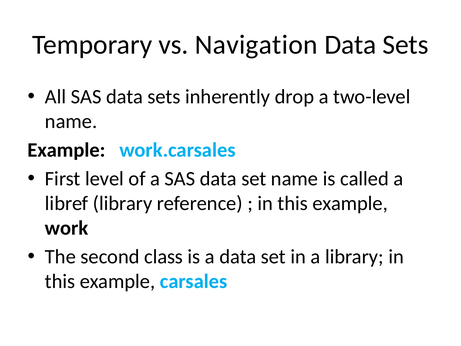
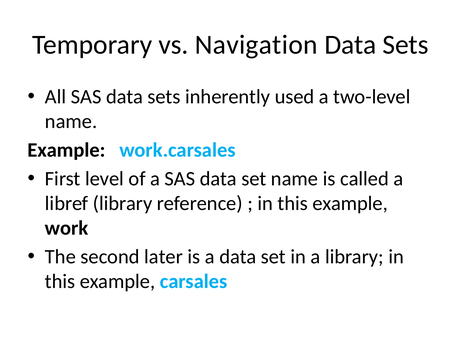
drop: drop -> used (295, 97)
class: class -> later (164, 257)
